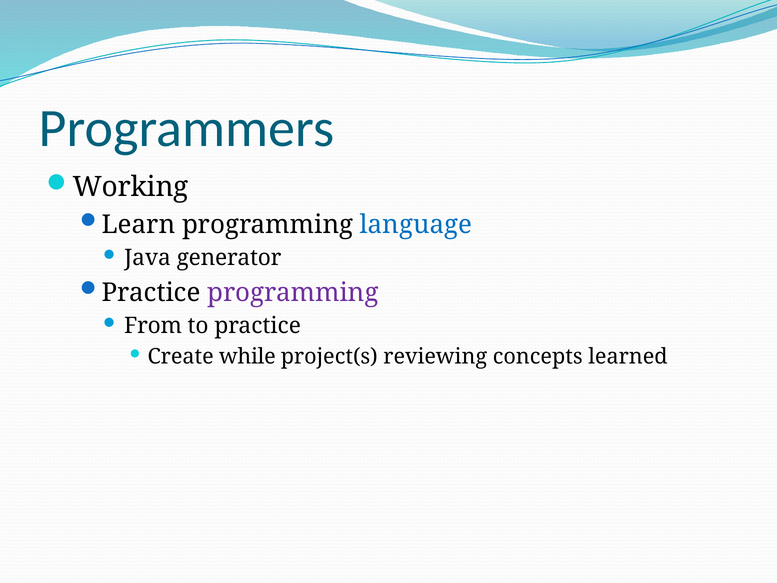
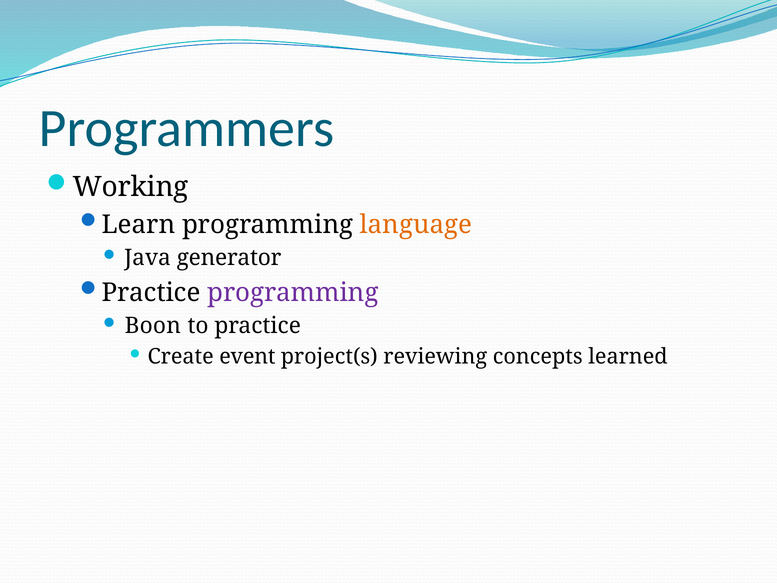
language colour: blue -> orange (416, 224)
From: From -> Boon (153, 326)
while: while -> event (247, 357)
